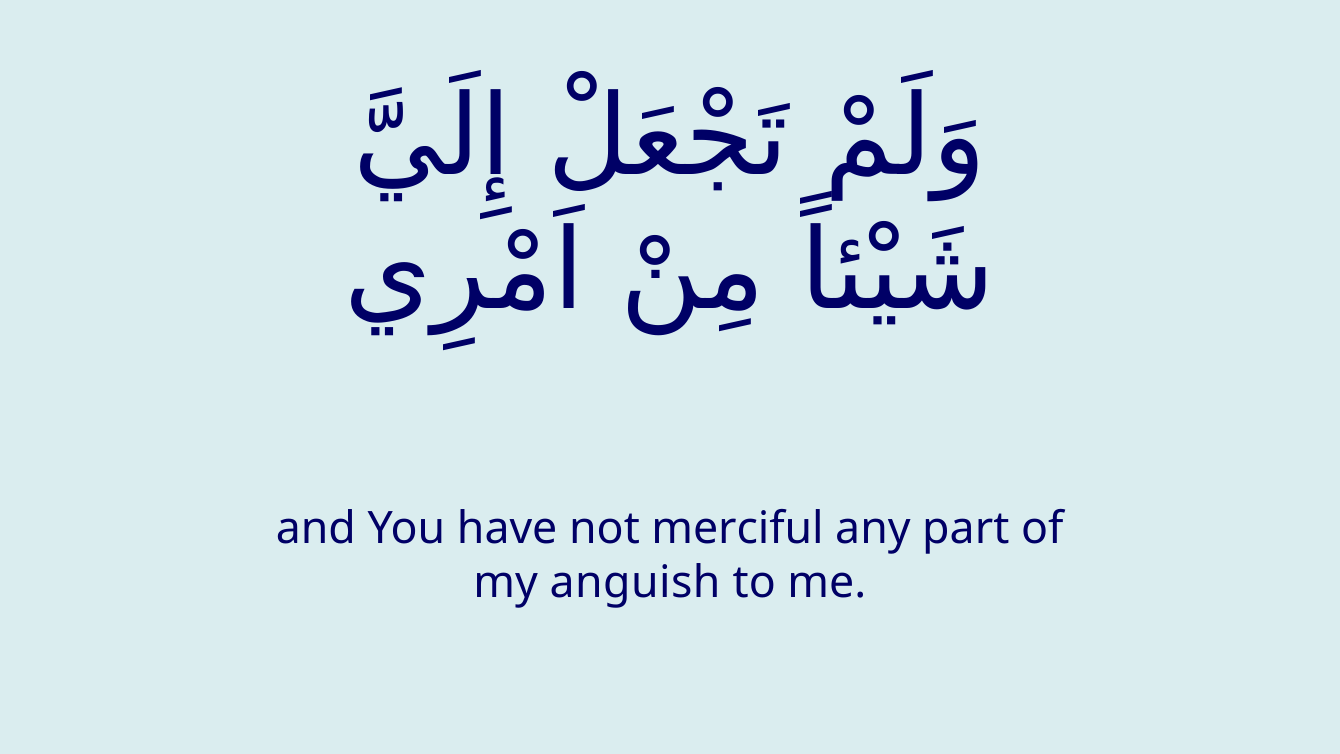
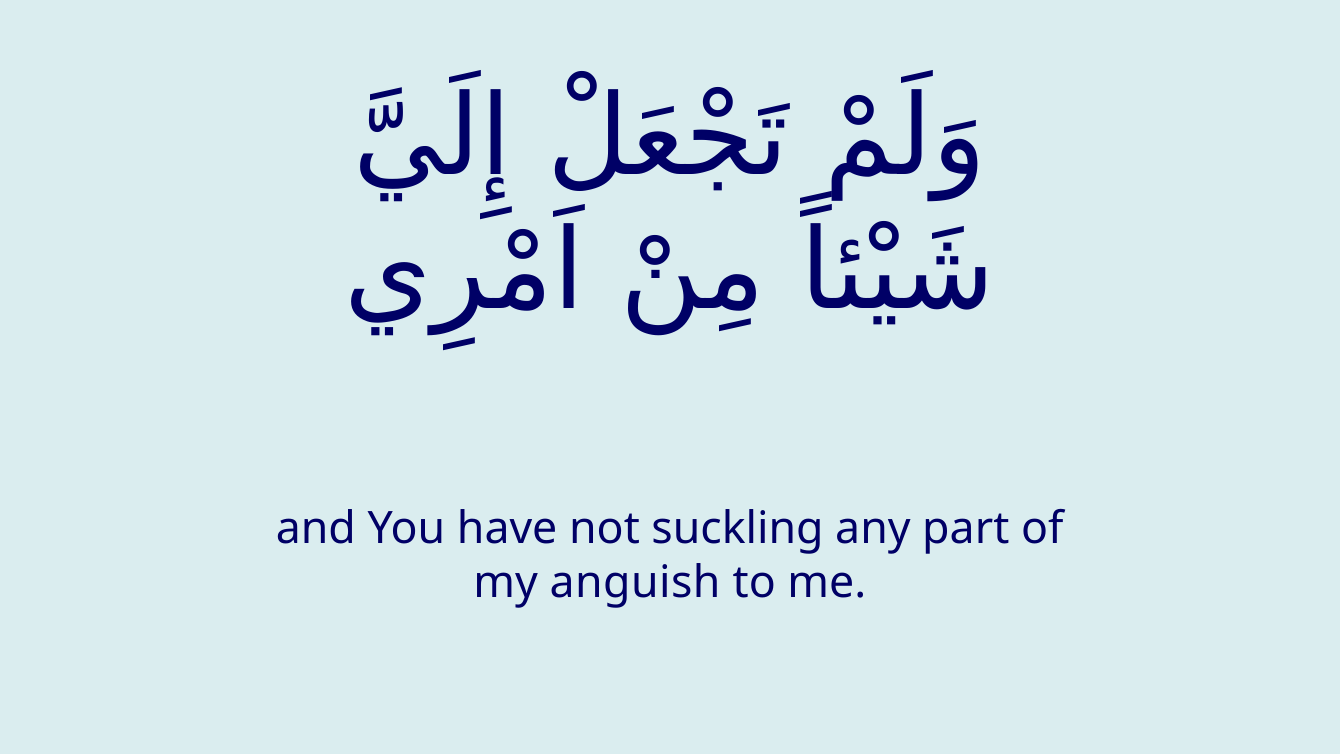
merciful: merciful -> suckling (738, 529)
